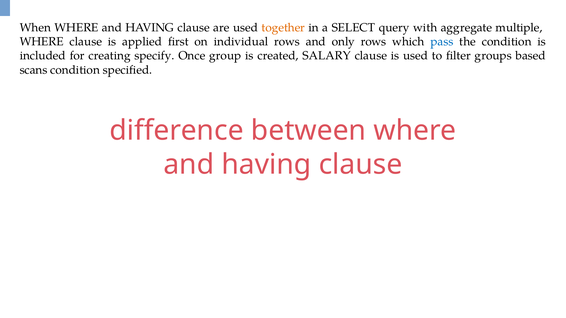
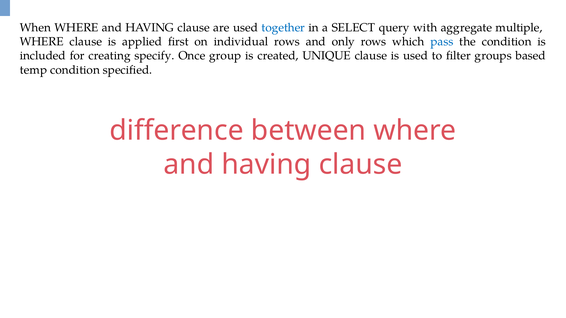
together colour: orange -> blue (283, 27)
SALARY: SALARY -> UNIQUE (327, 56)
scans: scans -> temp (33, 70)
